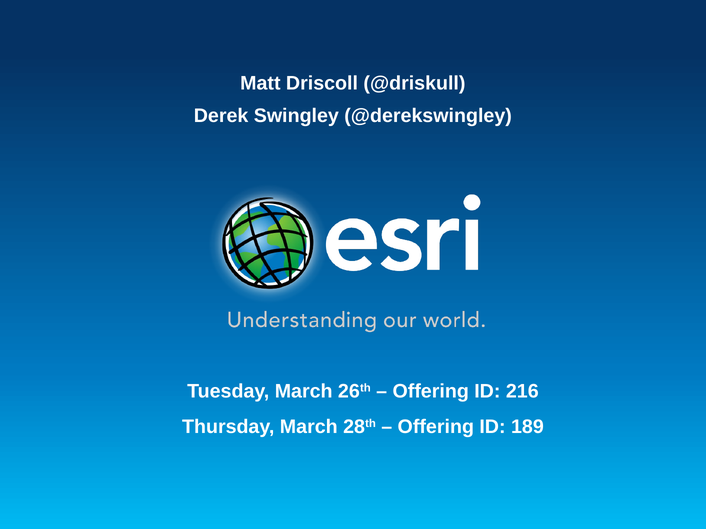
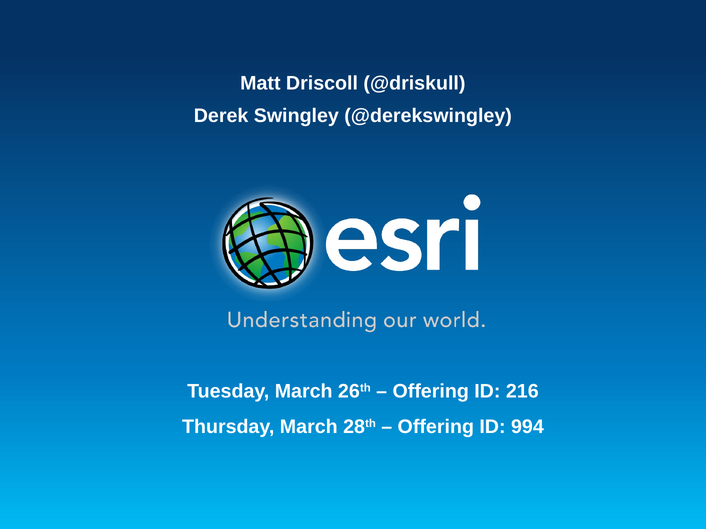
189: 189 -> 994 (527, 427)
